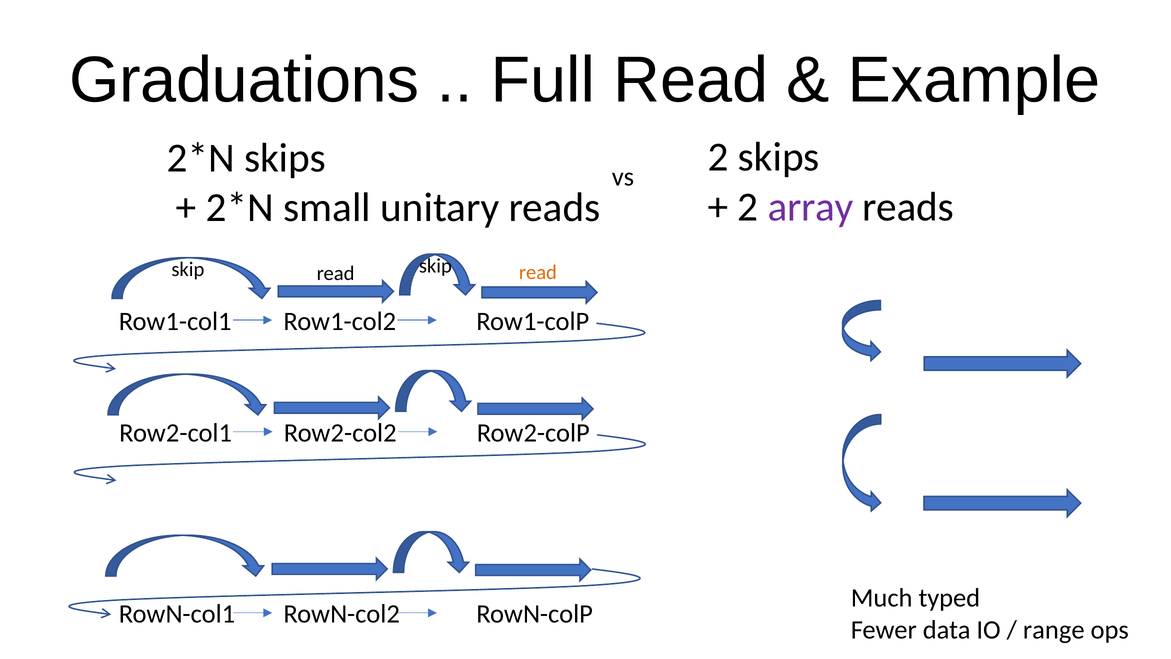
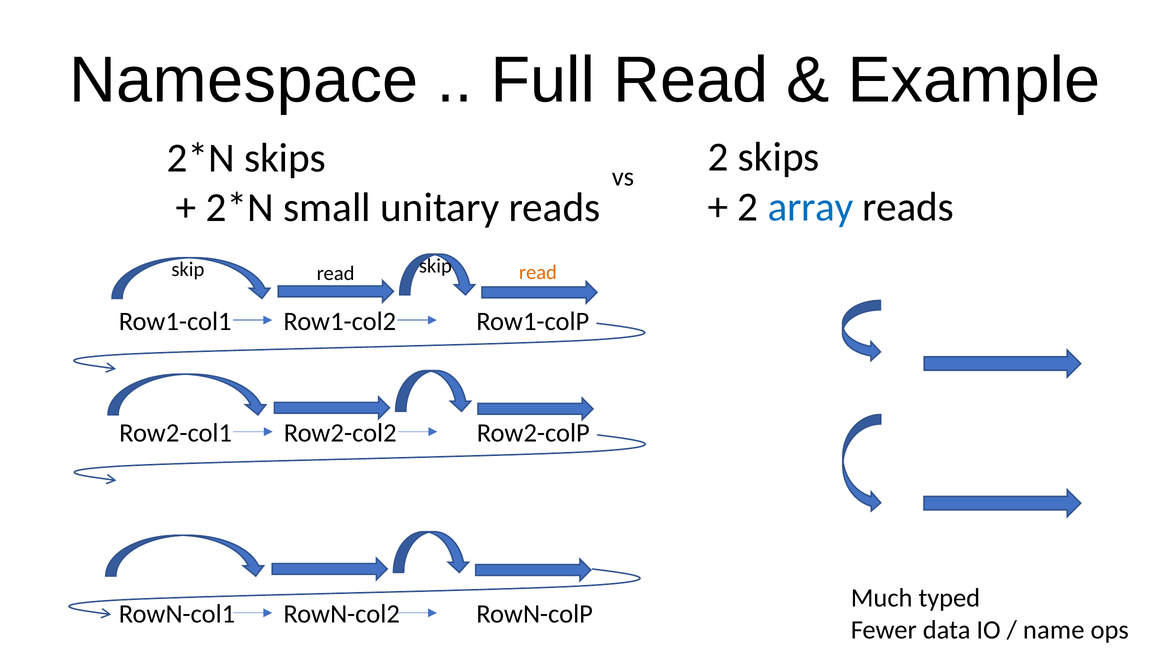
Graduations: Graduations -> Namespace (244, 80)
array colour: purple -> blue (810, 207)
range: range -> name (1054, 630)
